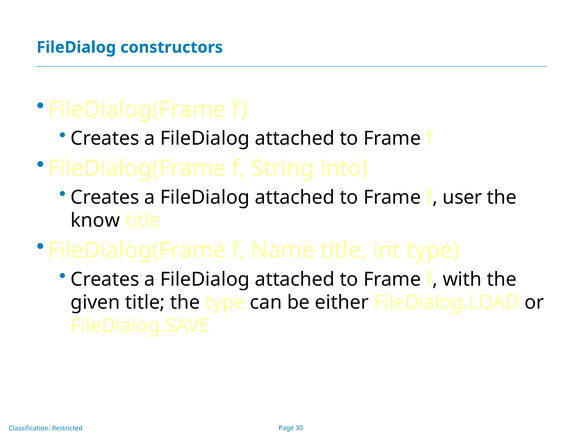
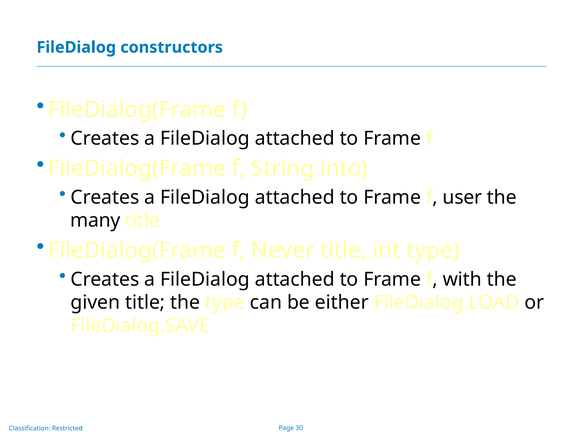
know: know -> many (95, 220)
Name: Name -> Never (283, 250)
